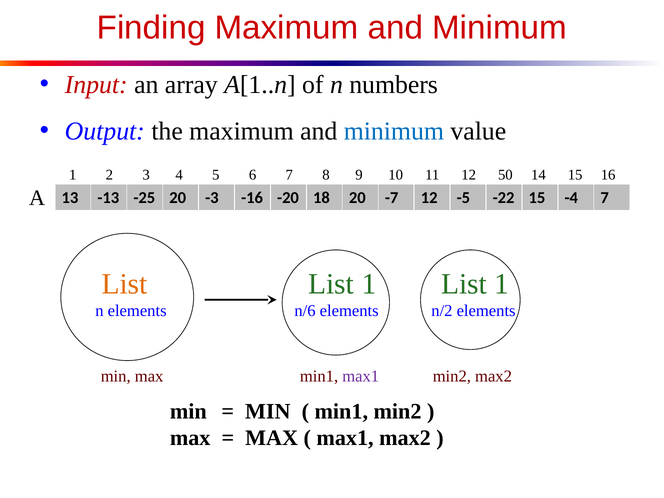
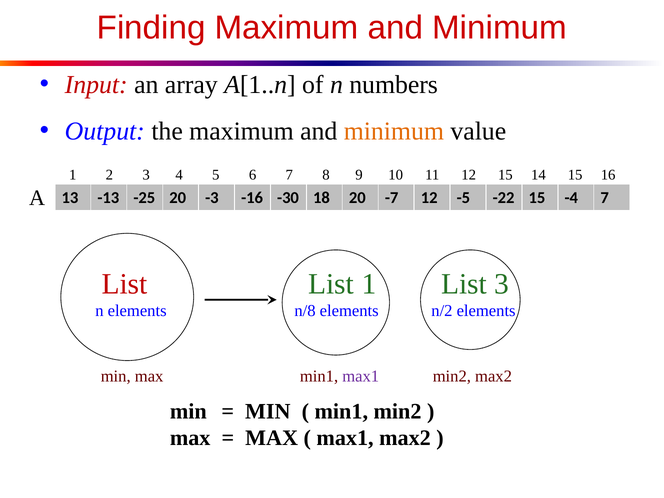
minimum colour: blue -> orange (394, 131)
12 50: 50 -> 15 (505, 175)
-20: -20 -> -30 (288, 198)
List colour: orange -> red (125, 284)
1 List 1: 1 -> 3 (502, 284)
n/6: n/6 -> n/8 (305, 311)
